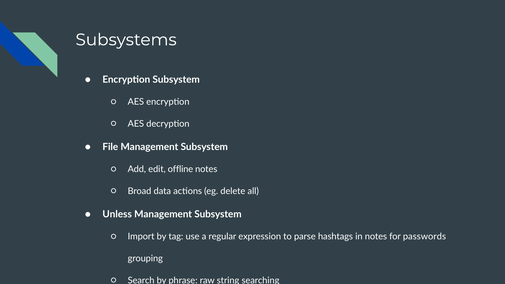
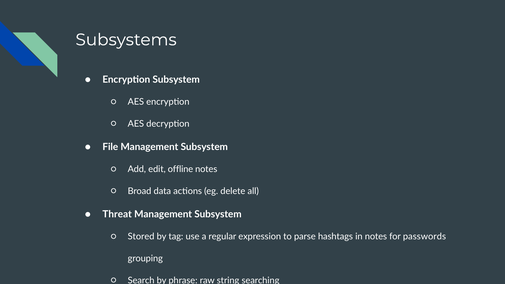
Unless: Unless -> Threat (117, 214)
Import: Import -> Stored (141, 237)
